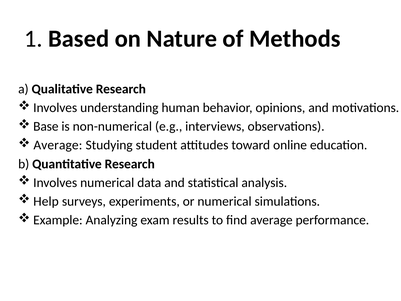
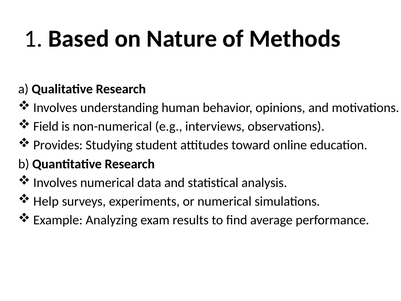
Base: Base -> Field (46, 126)
Average: Average -> Provides (58, 145)
